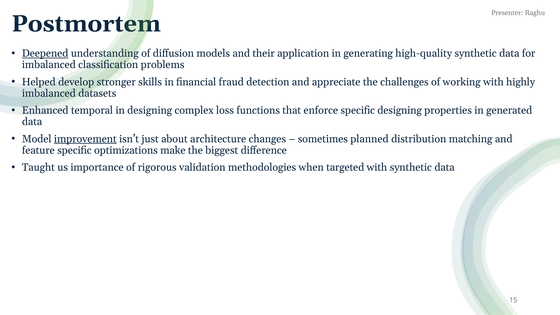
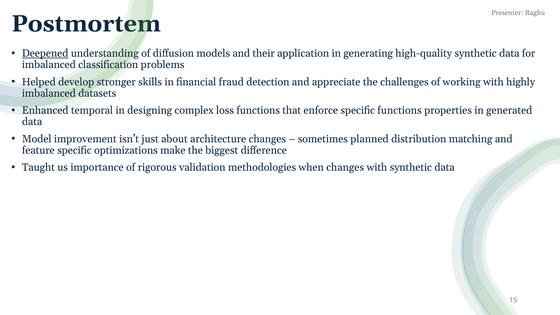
specific designing: designing -> functions (400, 110)
improvement underline: present -> none (85, 139)
when targeted: targeted -> changes (345, 167)
